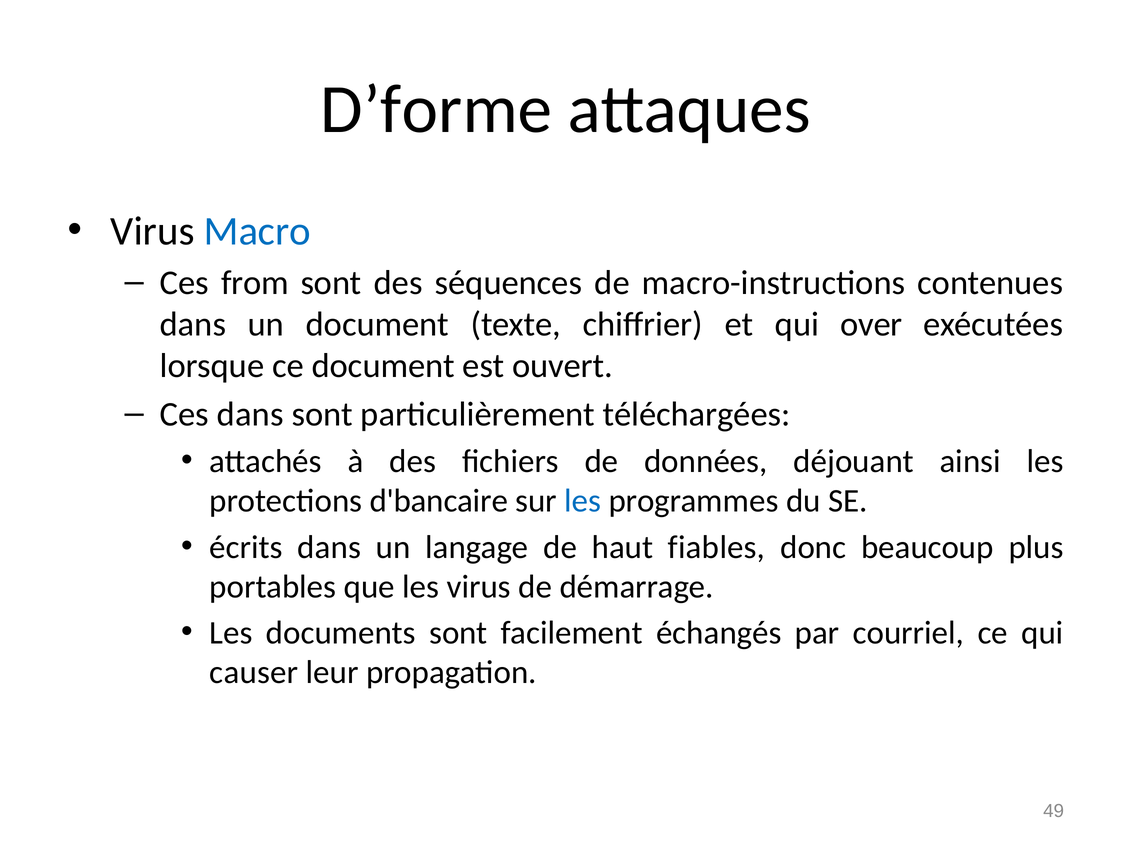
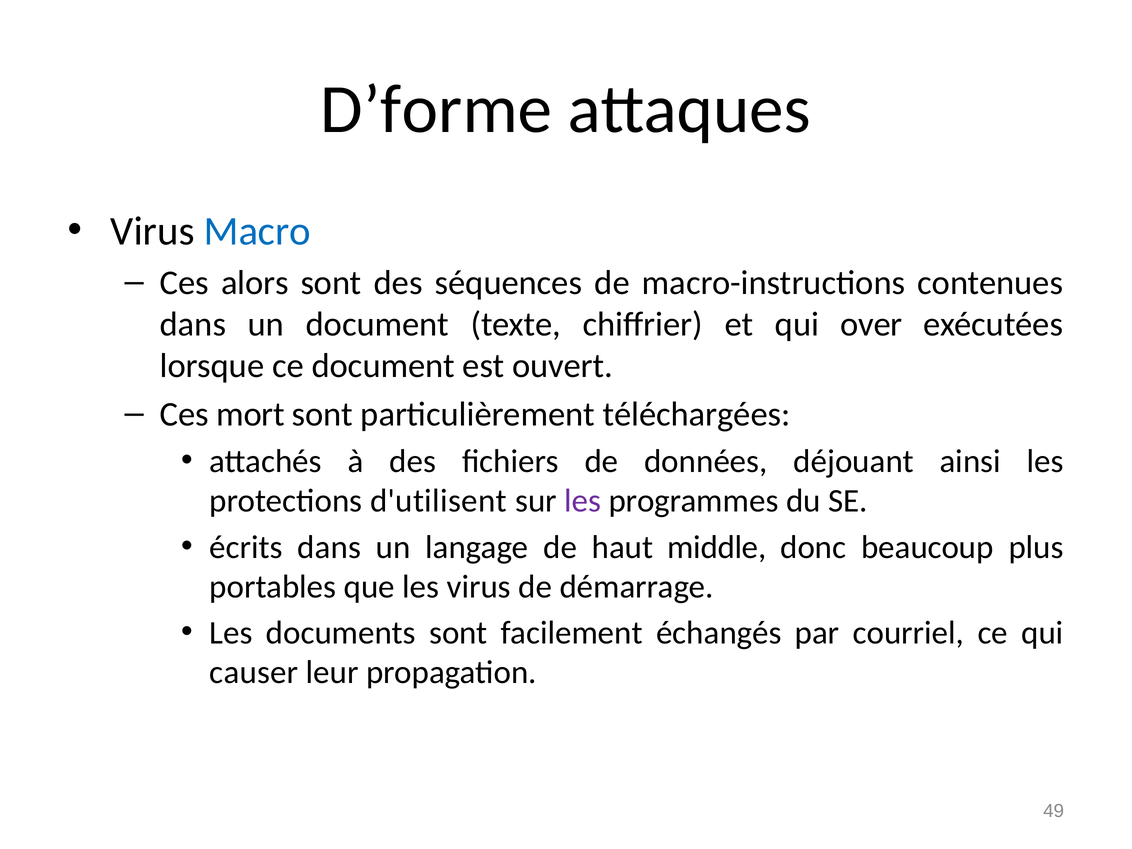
from: from -> alors (255, 283)
Ces dans: dans -> mort (250, 414)
d'bancaire: d'bancaire -> d'utilisent (439, 501)
les colour: blue -> purple (583, 501)
fiables: fiables -> middle (717, 547)
